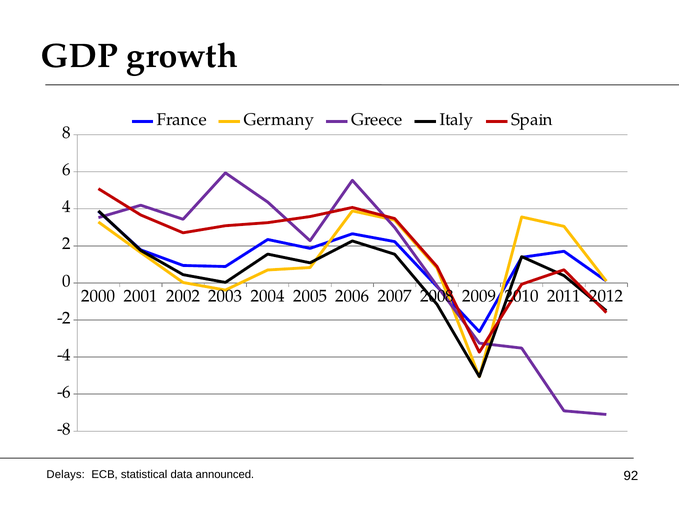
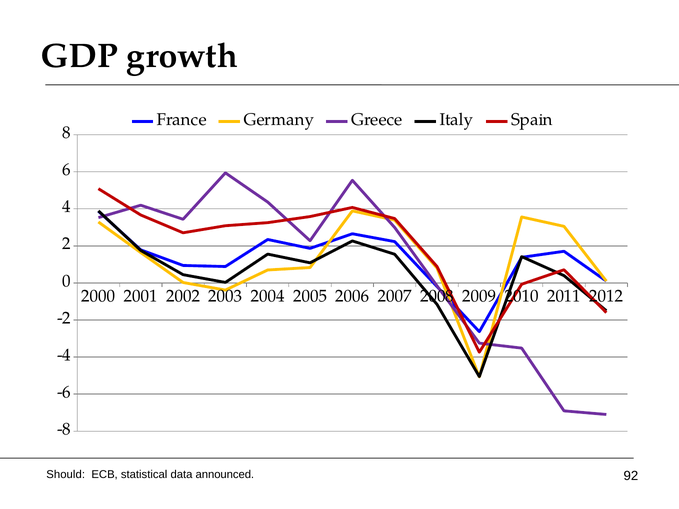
Delays: Delays -> Should (66, 475)
